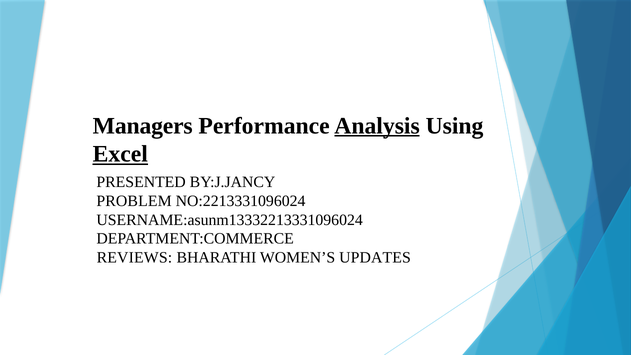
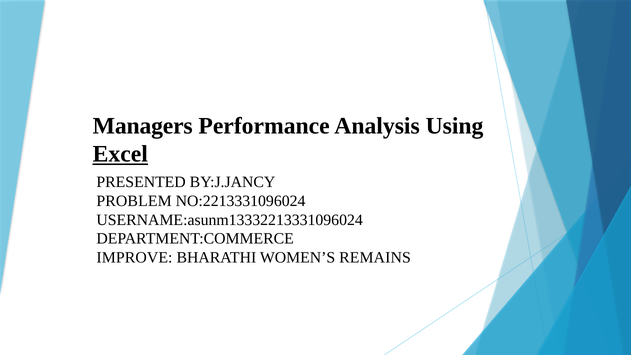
Analysis underline: present -> none (377, 126)
REVIEWS: REVIEWS -> IMPROVE (134, 258)
UPDATES: UPDATES -> REMAINS (375, 258)
